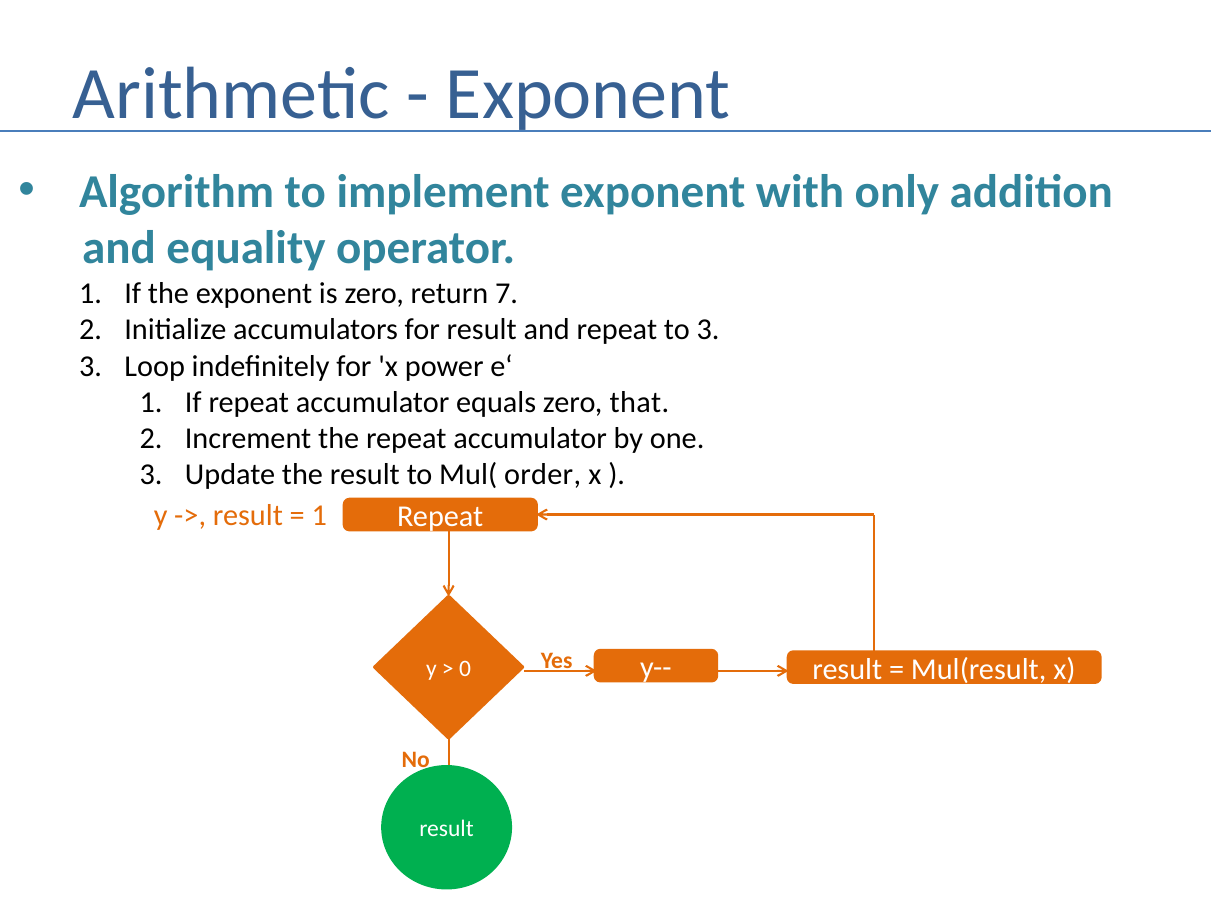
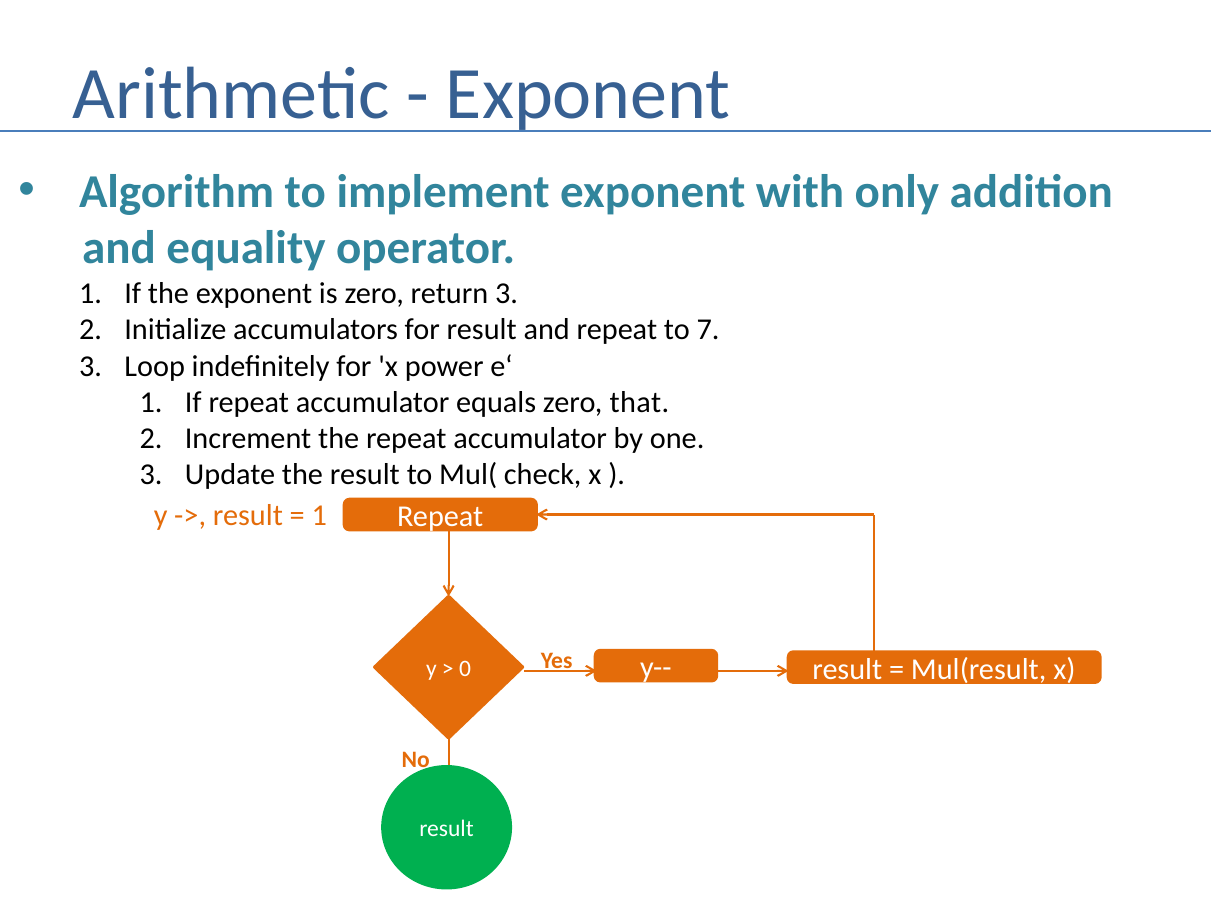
return 7: 7 -> 3 (507, 293)
to 3: 3 -> 7 (708, 330)
order: order -> check (543, 475)
